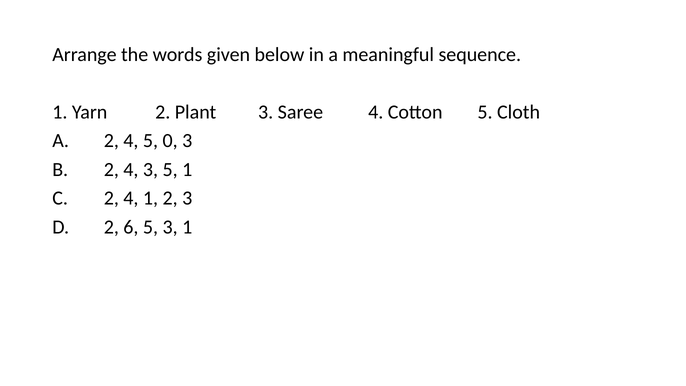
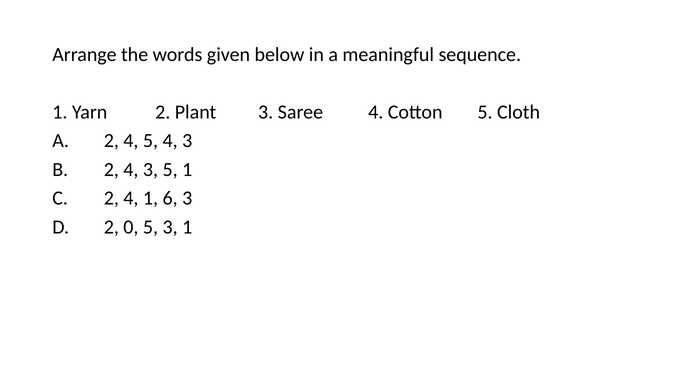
5 0: 0 -> 4 (170, 141)
1 2: 2 -> 6 (170, 198)
6: 6 -> 0 (131, 227)
